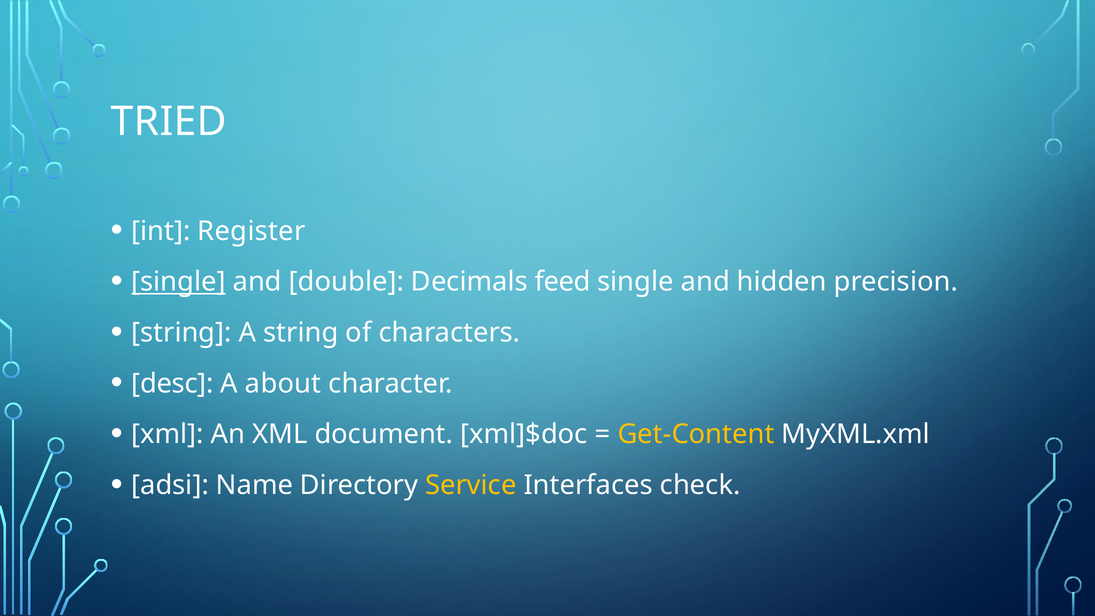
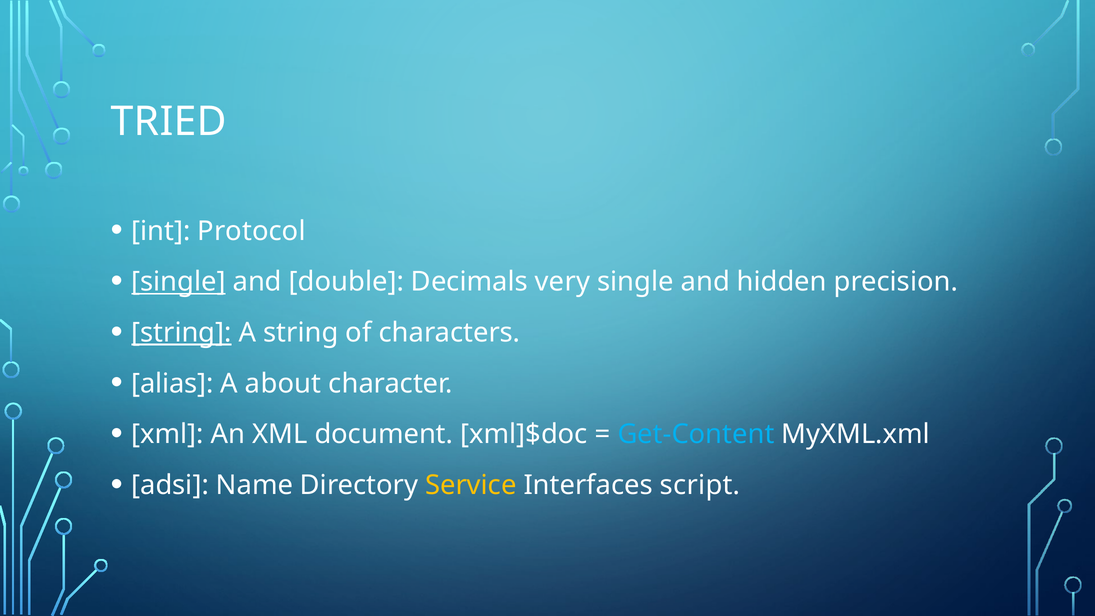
Register: Register -> Protocol (252, 231)
feed: feed -> very (562, 282)
string underline: none -> present (181, 333)
desc: desc -> alias (172, 384)
Get-Content colour: yellow -> light blue (696, 434)
check: check -> script (700, 485)
